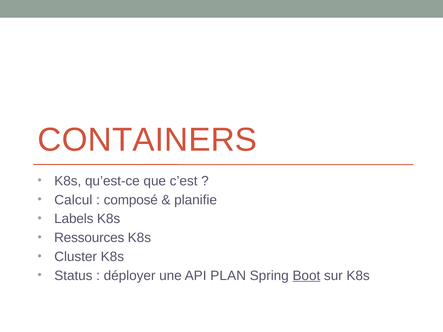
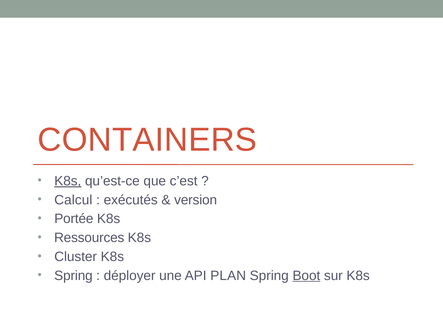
K8s underline: none -> present (68, 181)
composé: composé -> exécutés (131, 200)
planifie: planifie -> version (196, 200)
Labels: Labels -> Portée (74, 219)
Status: Status -> Spring (73, 276)
